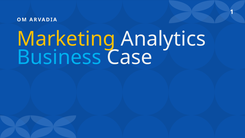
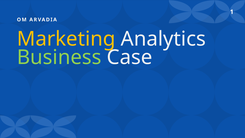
Business colour: light blue -> light green (59, 57)
